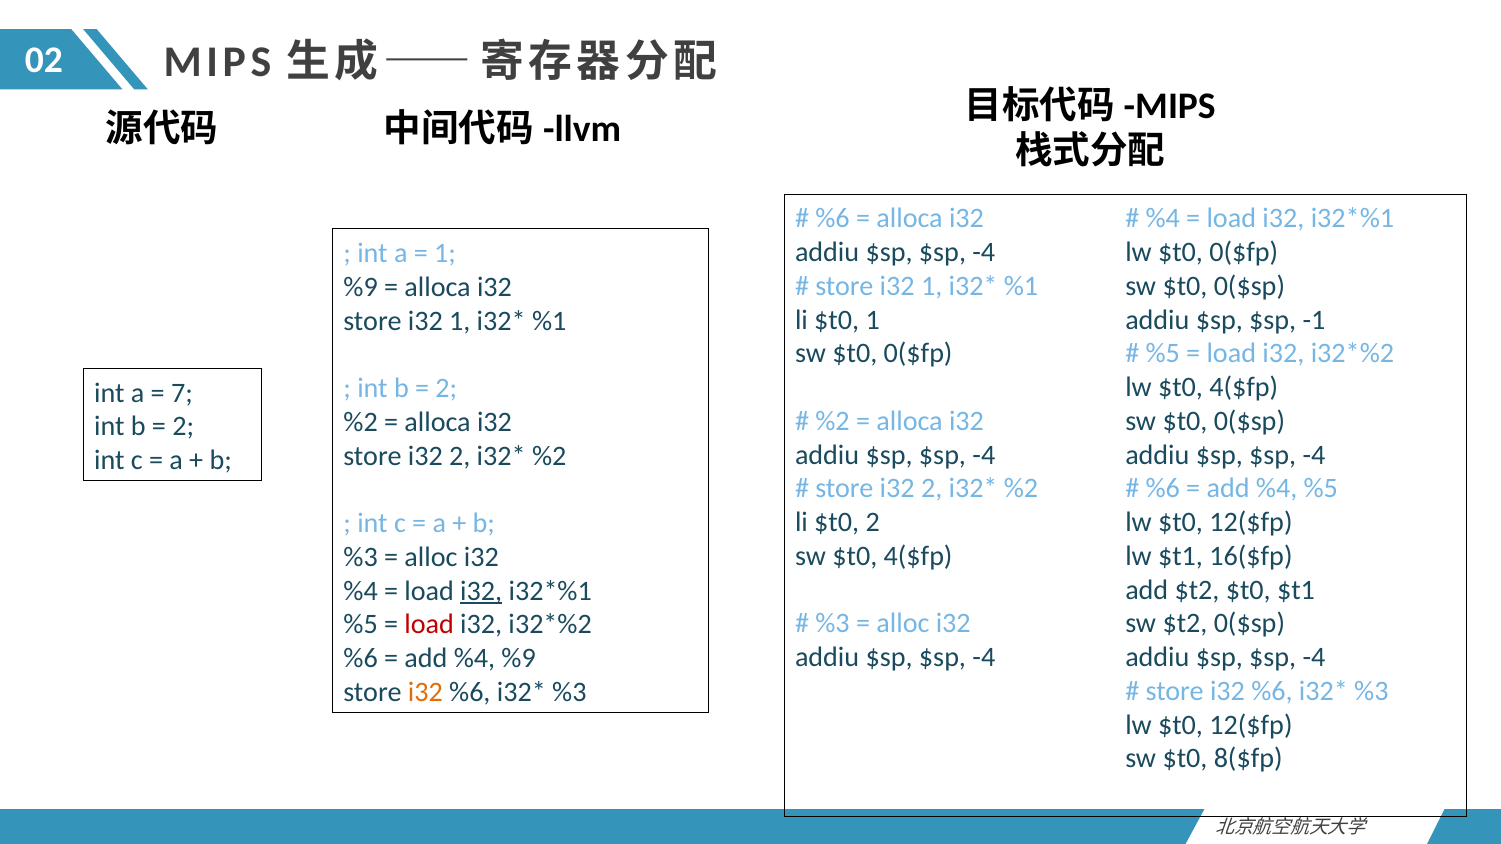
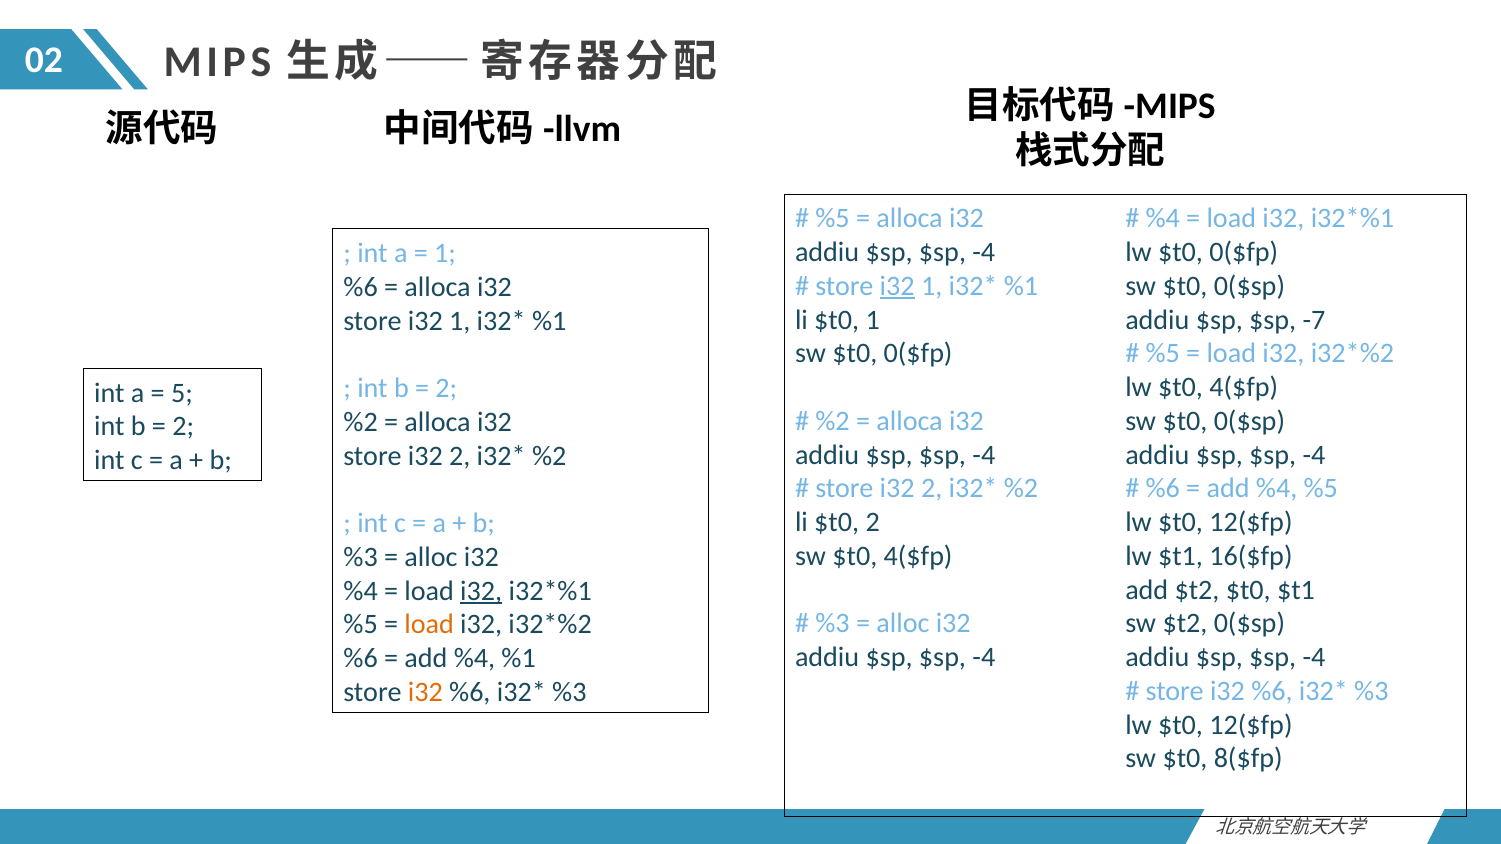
%6: %6 -> %5 (833, 219)
i32 underline: none -> present (897, 286)
%9: %9 -> %6 (361, 287)
-1: -1 -> -7 (1314, 320)
7: 7 -> 5 (182, 393)
load colour: red -> orange (429, 625)
%4 %9: %9 -> %1 (519, 659)
